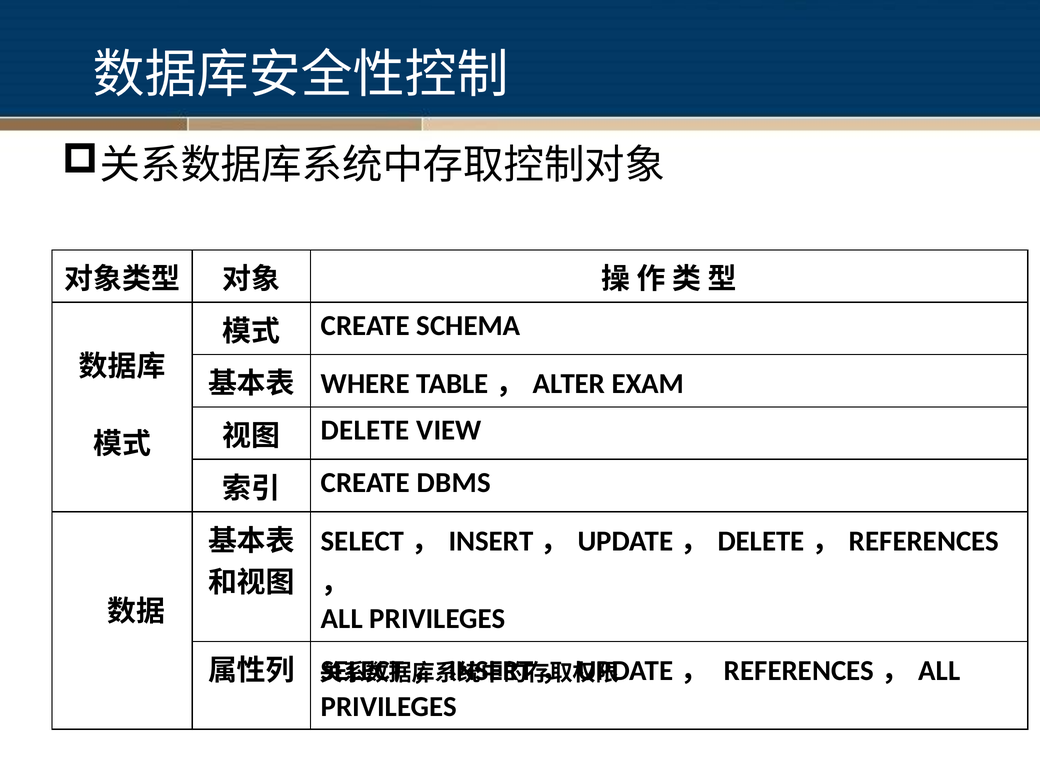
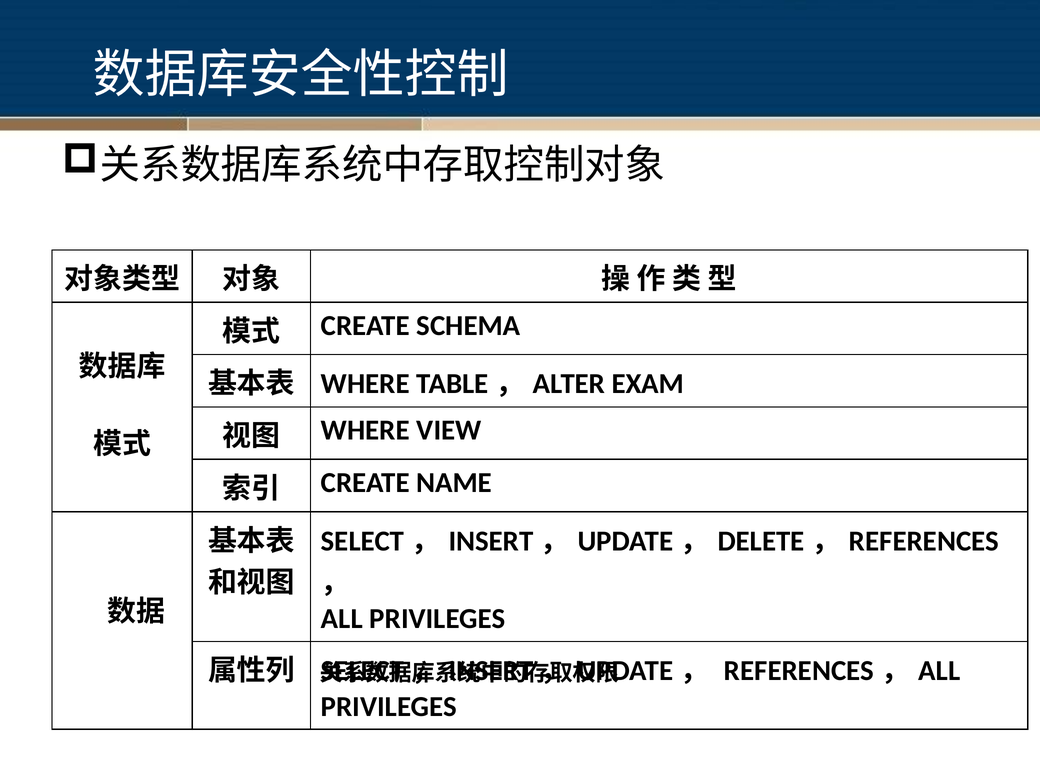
DELETE: DELETE -> WHERE (365, 430)
DBMS: DBMS -> NAME (454, 483)
